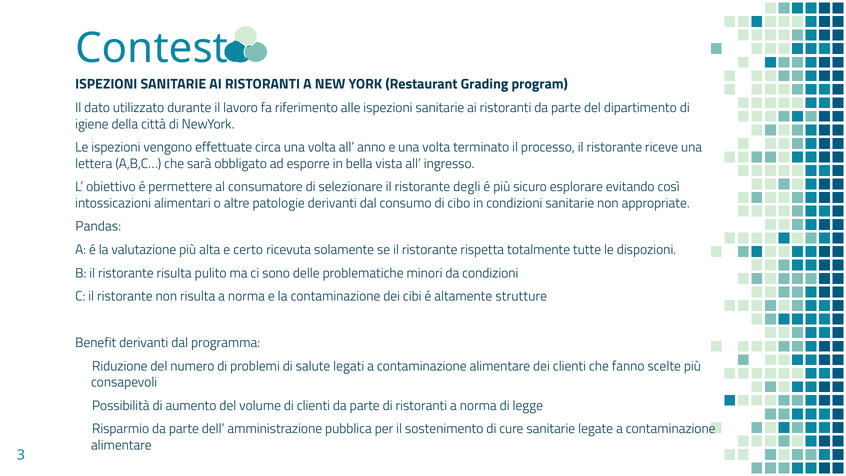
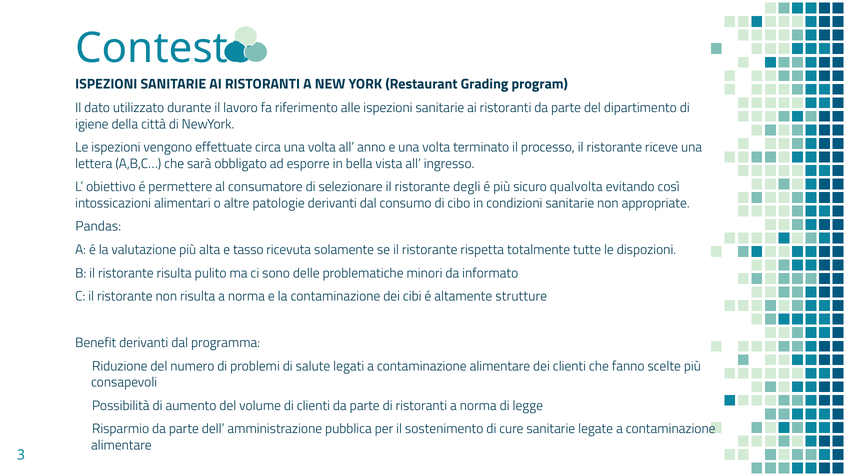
esplorare: esplorare -> qualvolta (576, 187)
certo: certo -> tasso (248, 250)
da condizioni: condizioni -> informato (490, 273)
